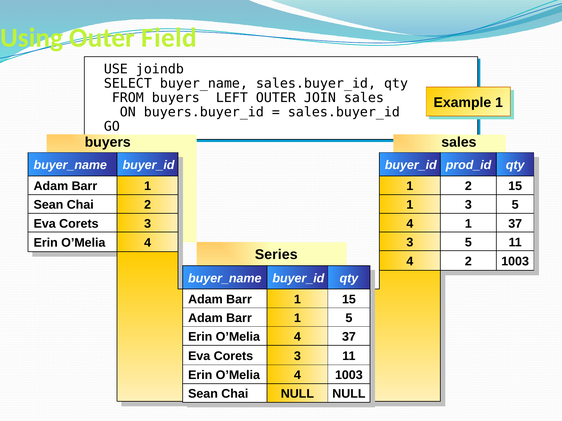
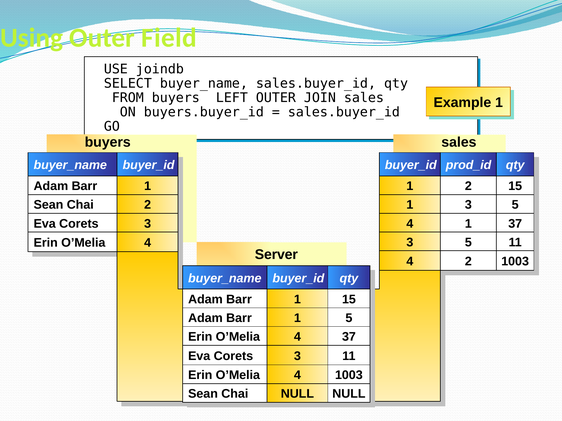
Series: Series -> Server (276, 255)
